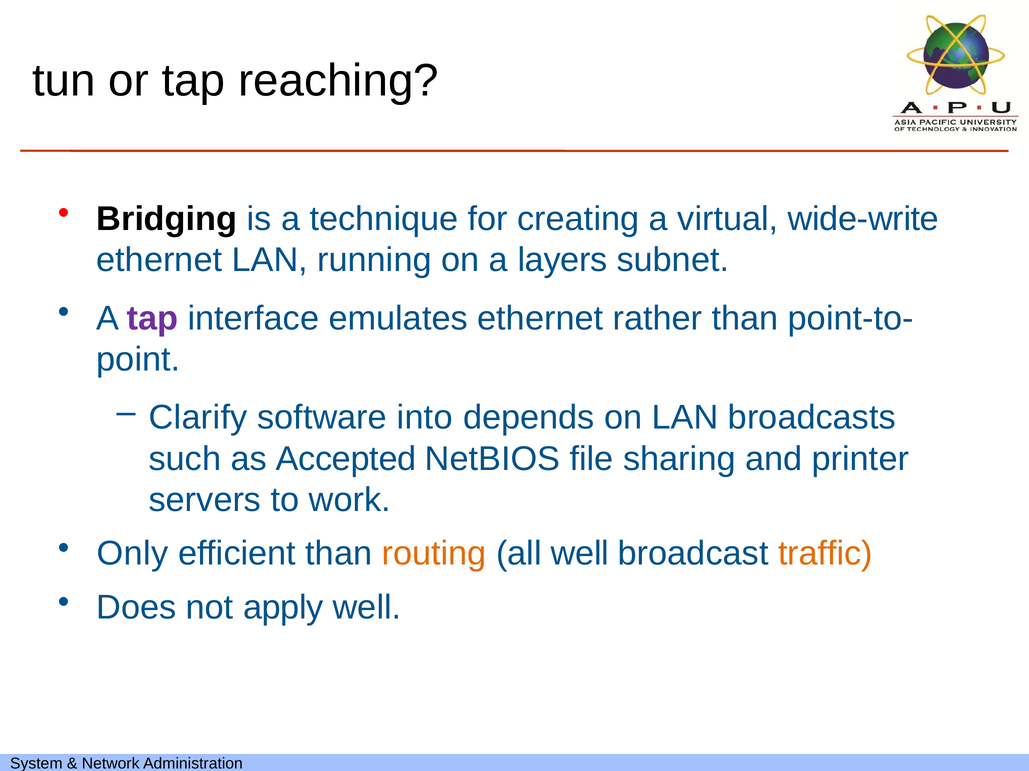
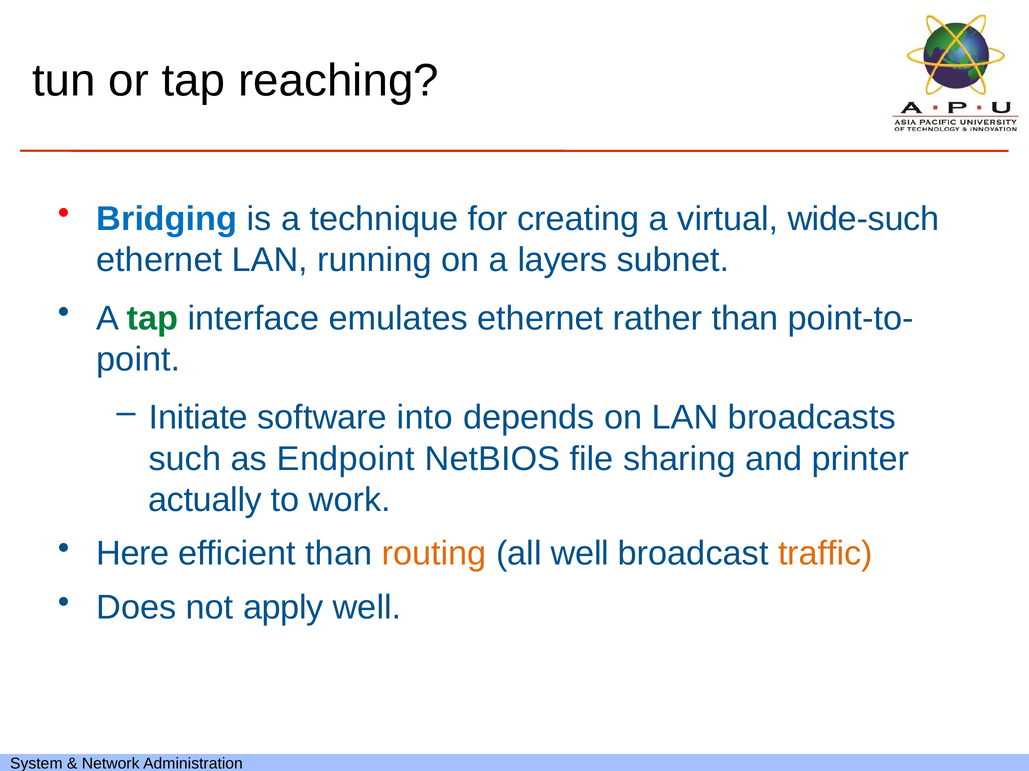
Bridging colour: black -> blue (167, 219)
wide-write: wide-write -> wide-such (863, 219)
tap colour: purple -> green (152, 319)
Clarify: Clarify -> Initiate (198, 418)
Accepted: Accepted -> Endpoint (346, 459)
servers: servers -> actually (205, 500)
Only: Only -> Here (133, 554)
